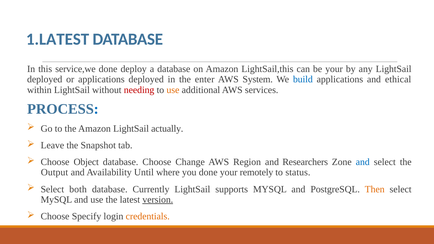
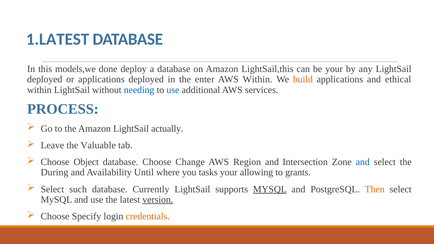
service,we: service,we -> models,we (76, 69)
AWS System: System -> Within (258, 80)
build colour: blue -> orange (303, 80)
needing colour: red -> blue (139, 90)
use colour: orange -> blue (173, 90)
Snapshot: Snapshot -> Valuable (98, 145)
Researchers: Researchers -> Intersection (305, 162)
Output: Output -> During (55, 173)
you done: done -> tasks (208, 173)
remotely: remotely -> allowing (257, 173)
status: status -> grants (298, 173)
both: both -> such (78, 189)
MYSQL underline: none -> present (270, 189)
